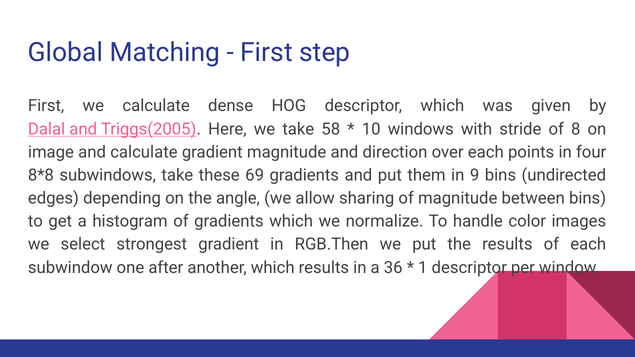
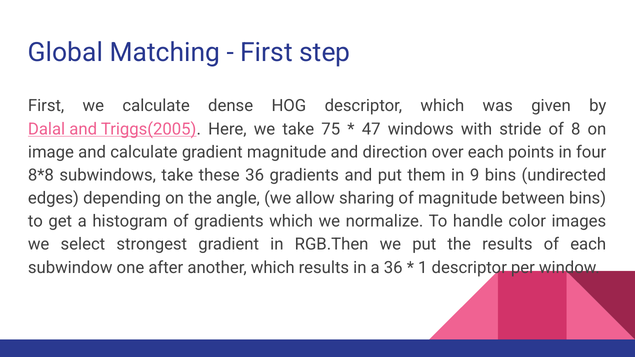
58: 58 -> 75 (331, 129)
10: 10 -> 47 (371, 129)
these 69: 69 -> 36 (255, 175)
